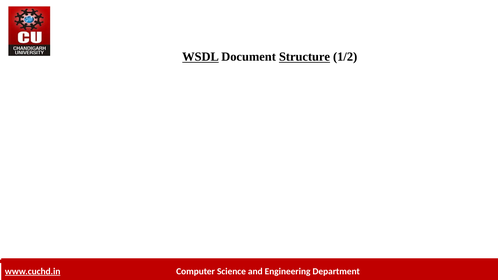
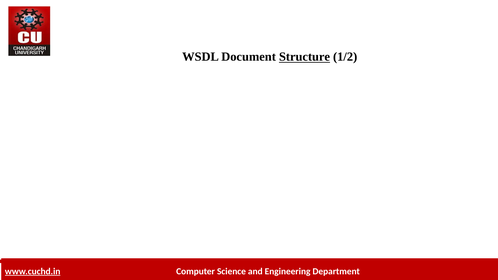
WSDL underline: present -> none (201, 57)
